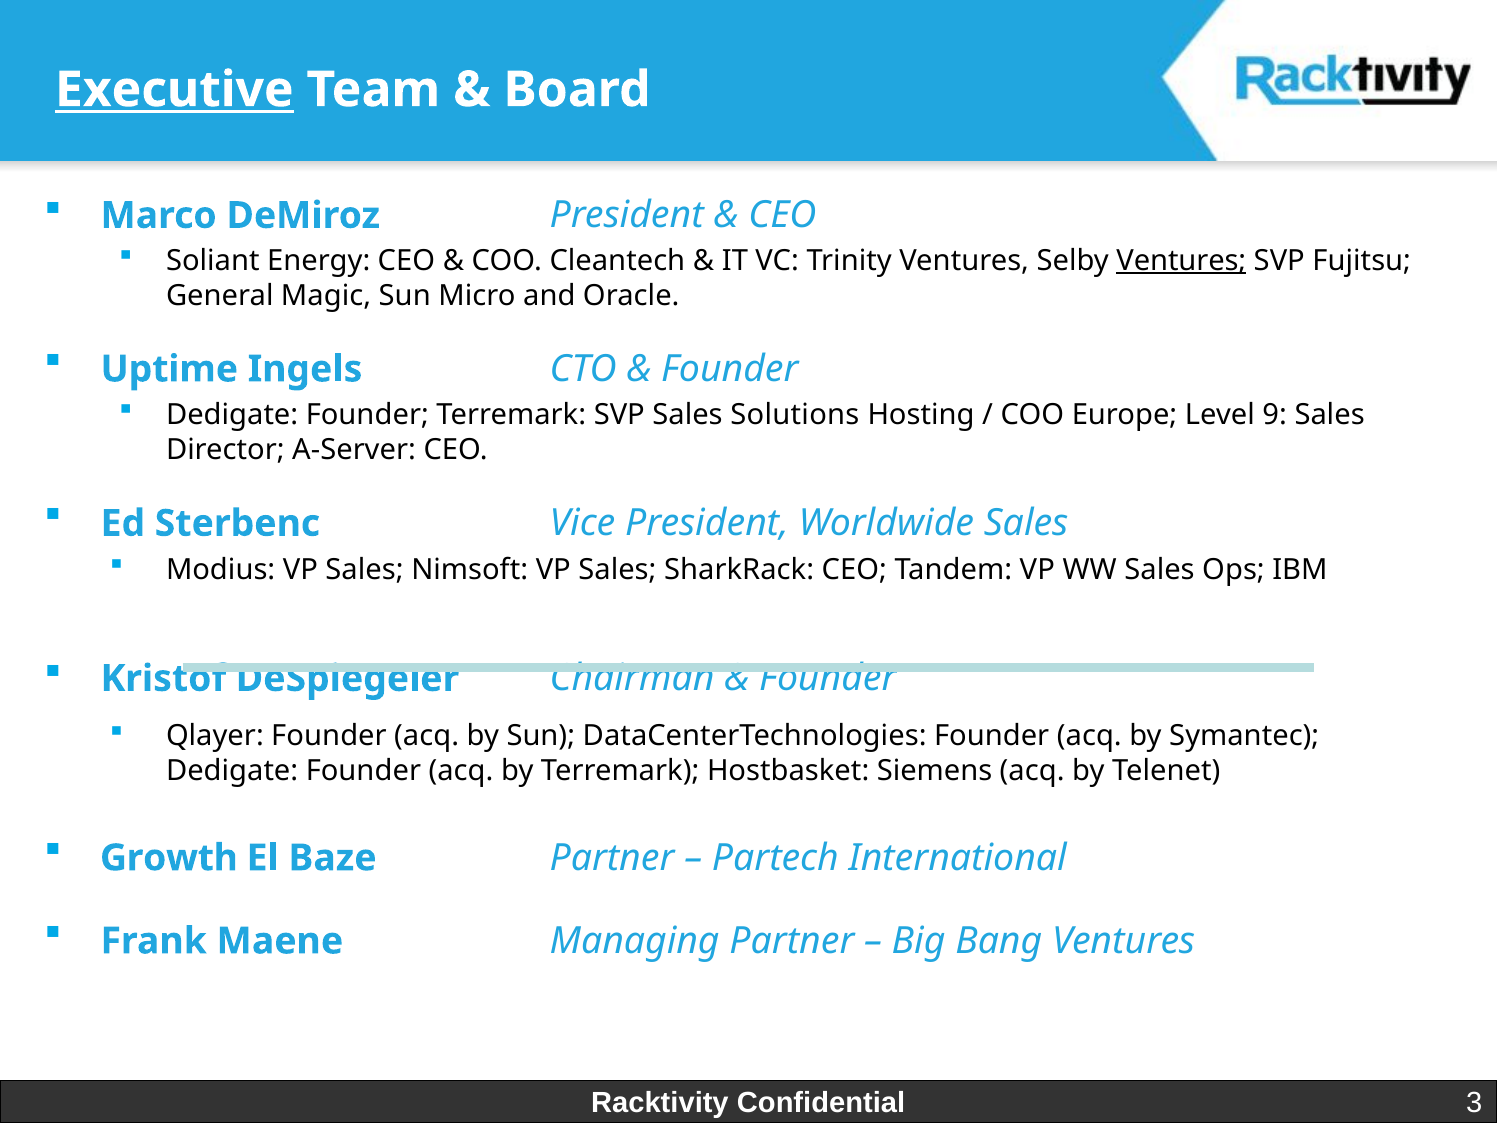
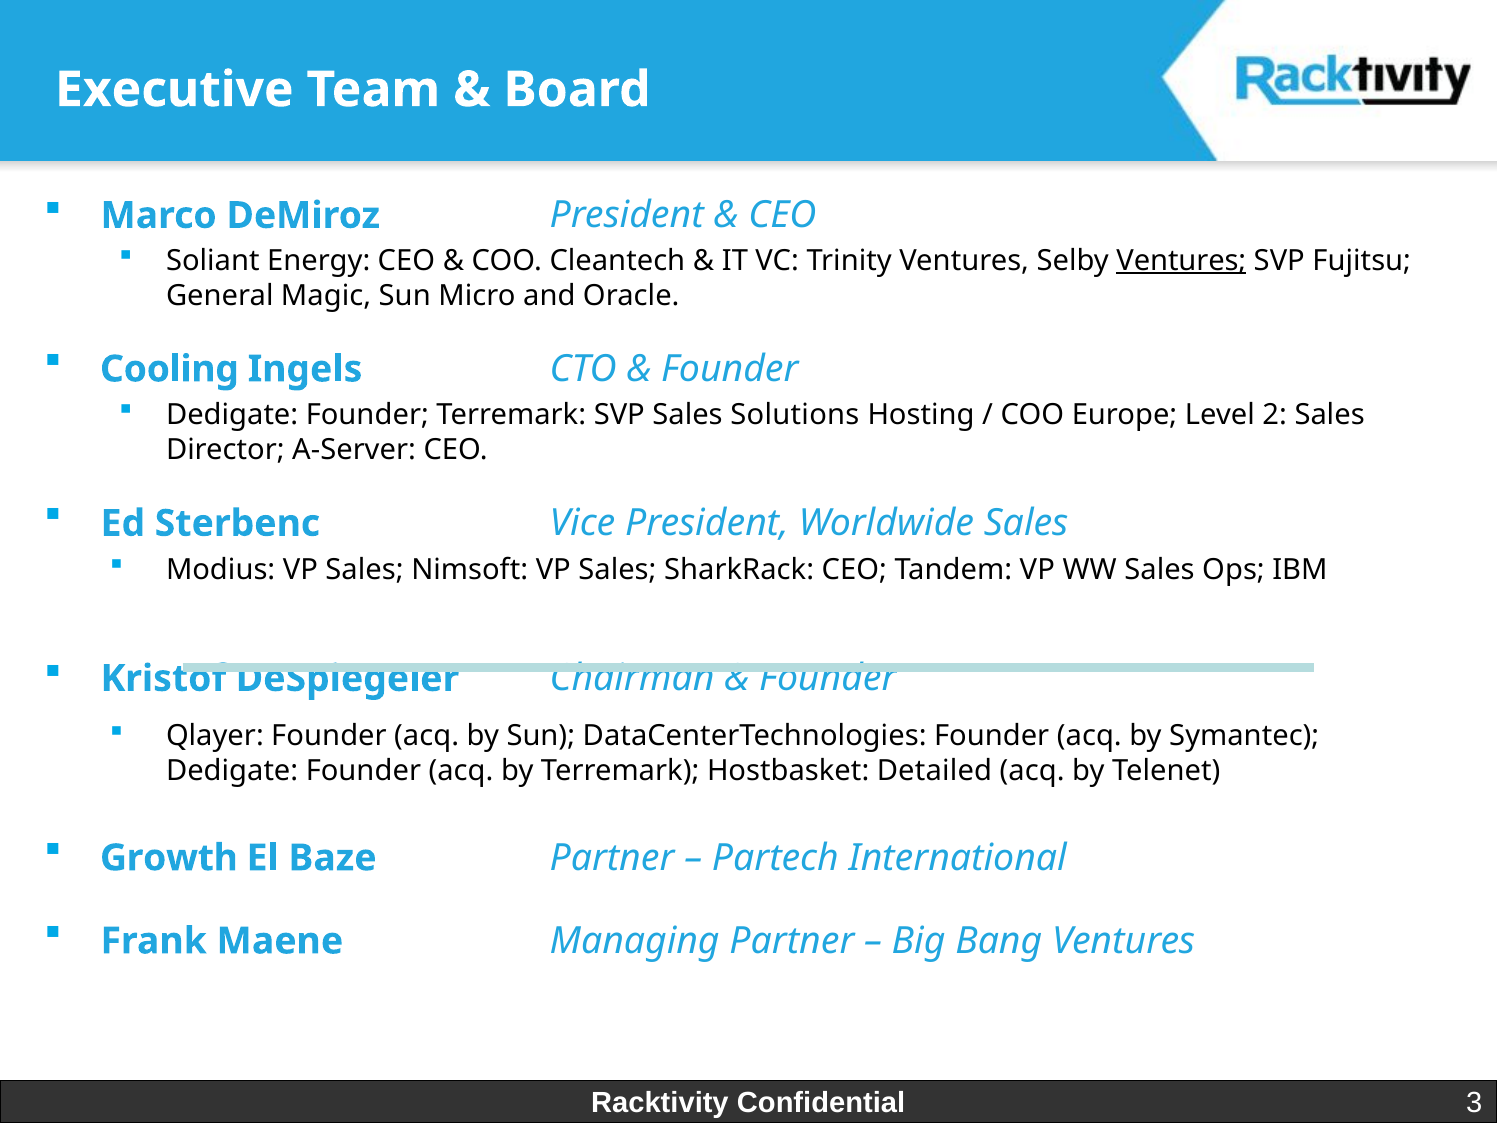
Executive underline: present -> none (174, 90)
Uptime: Uptime -> Cooling (169, 369)
9: 9 -> 2 (1275, 415)
Siemens: Siemens -> Detailed (934, 771)
